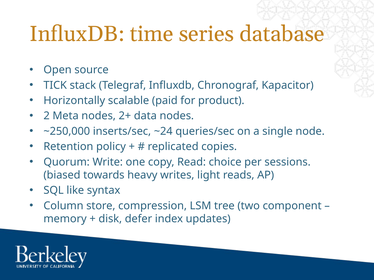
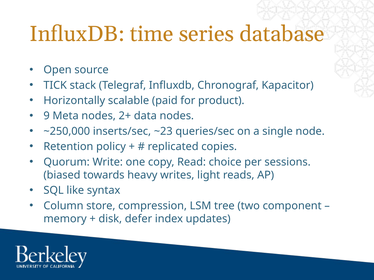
2: 2 -> 9 (47, 116)
~24: ~24 -> ~23 (163, 131)
